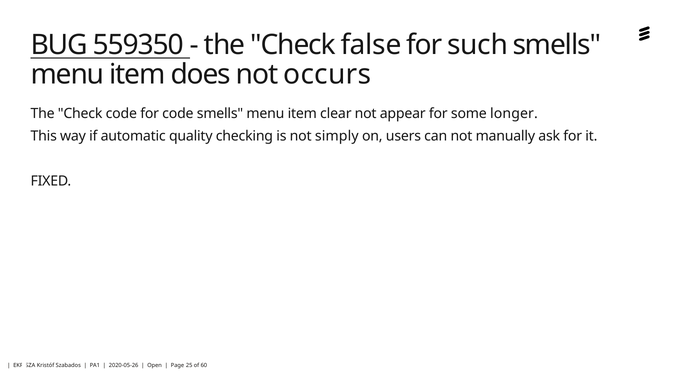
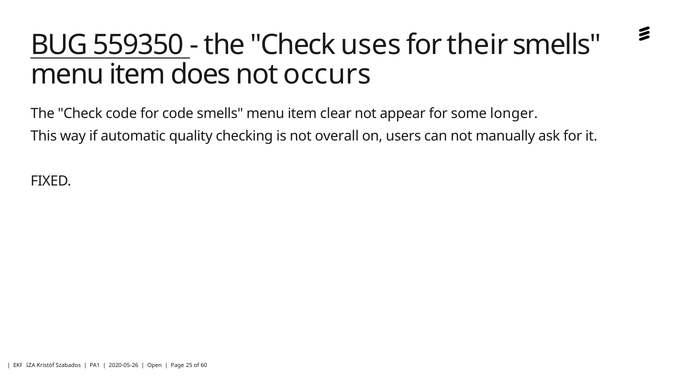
false: false -> uses (371, 45)
such: such -> their (478, 45)
simply: simply -> overall (337, 136)
